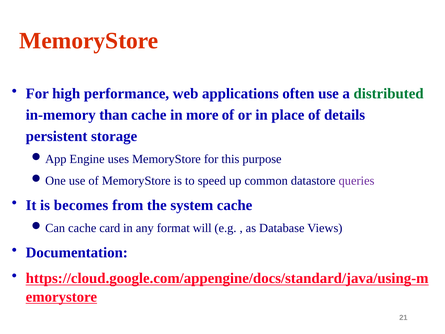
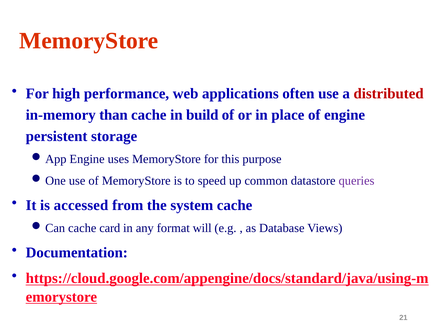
distributed colour: green -> red (389, 94)
more: more -> build (202, 115)
of details: details -> engine (345, 115)
becomes: becomes -> accessed (81, 205)
